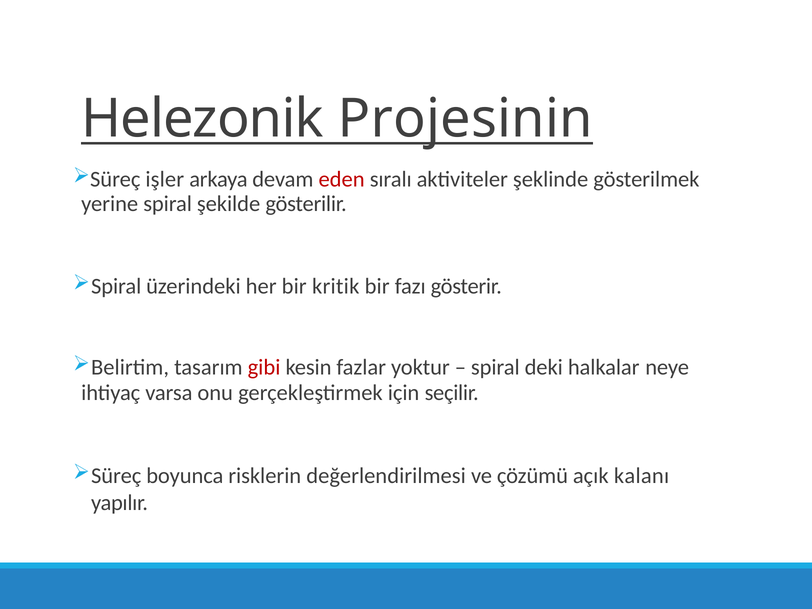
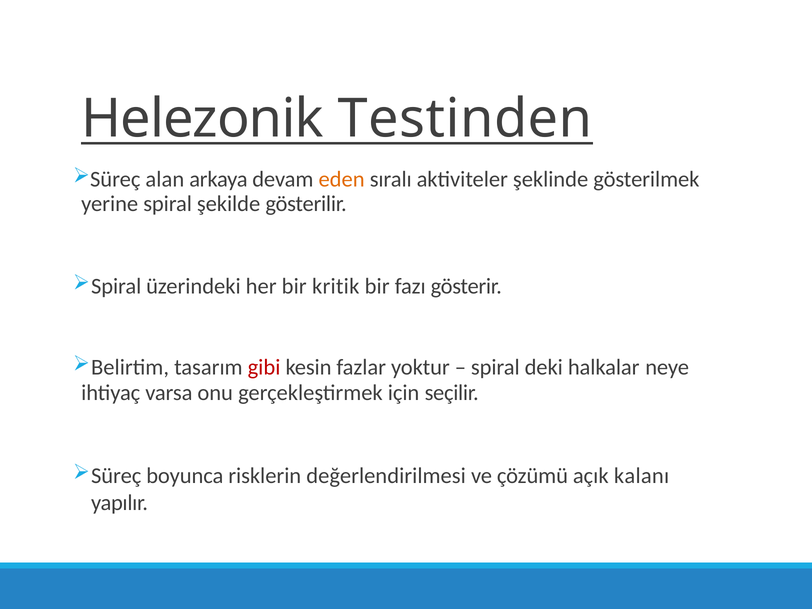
Projesinin: Projesinin -> Testinden (465, 119)
işler: işler -> alan (165, 179)
eden colour: red -> orange (342, 179)
